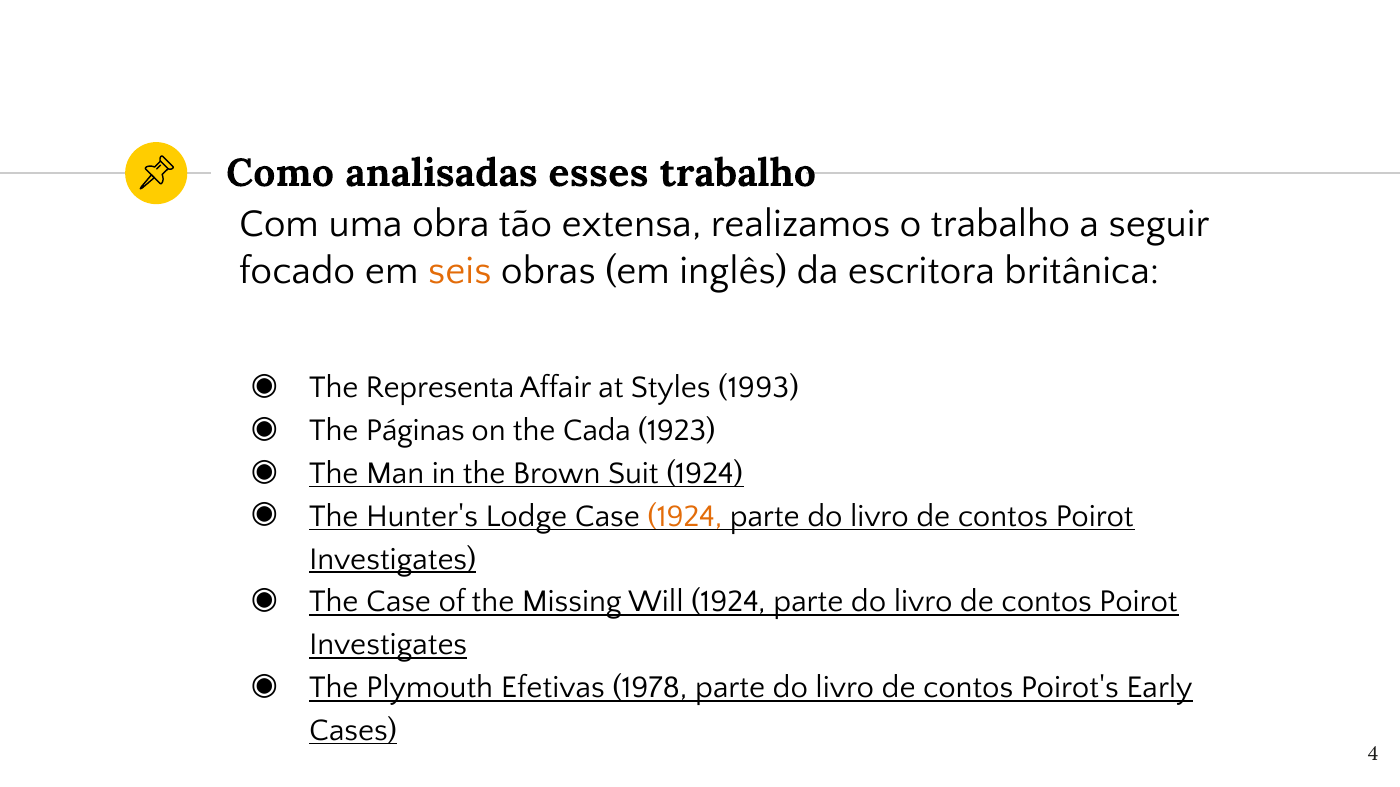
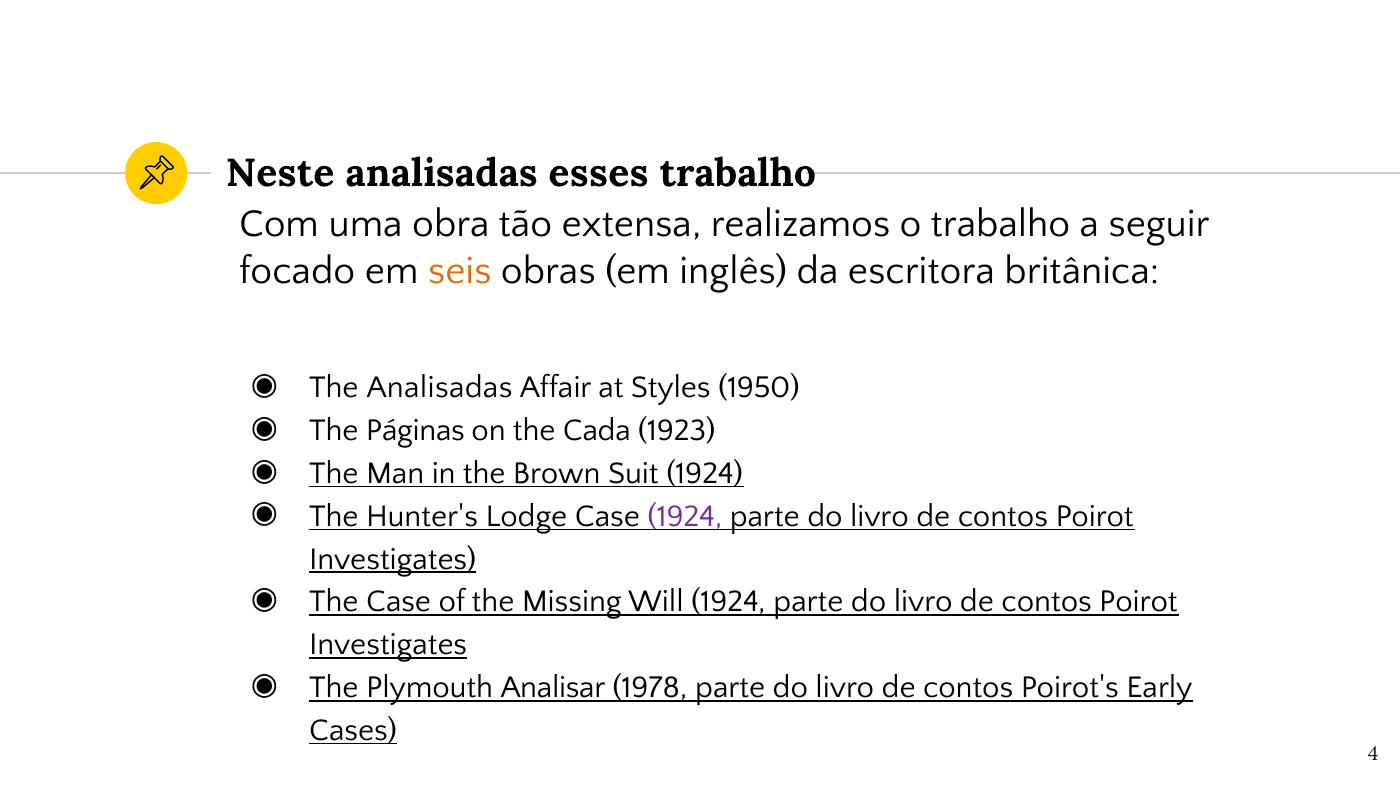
Como: Como -> Neste (280, 173)
The Representa: Representa -> Analisadas (440, 388)
1993: 1993 -> 1950 (759, 388)
1924 colour: orange -> purple (685, 516)
Efetivas: Efetivas -> Analisar (553, 688)
